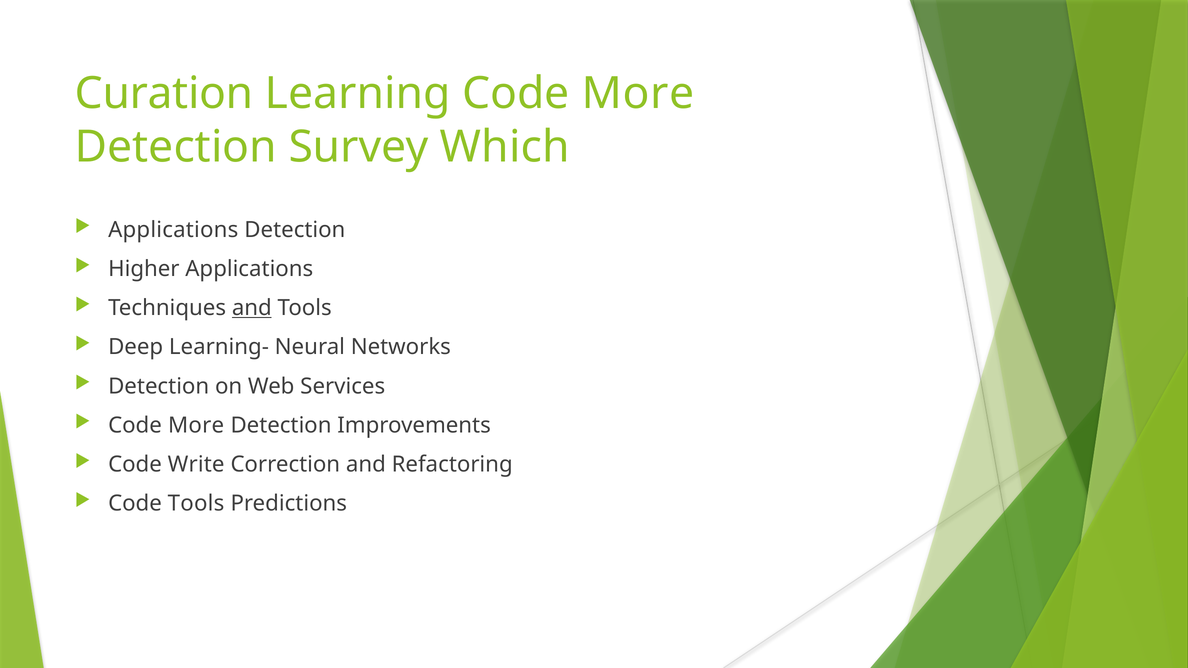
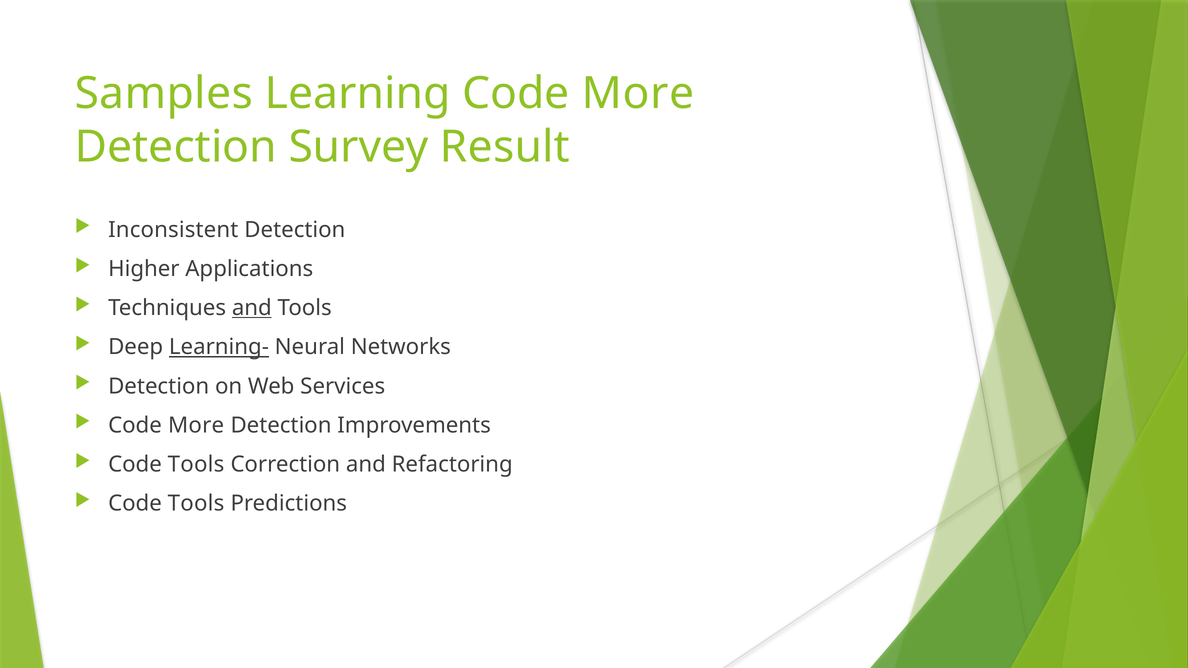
Curation: Curation -> Samples (164, 94)
Which: Which -> Result (505, 147)
Applications: Applications -> Inconsistent (173, 230)
Learning- underline: none -> present (219, 347)
Write: Write -> Tools (196, 465)
